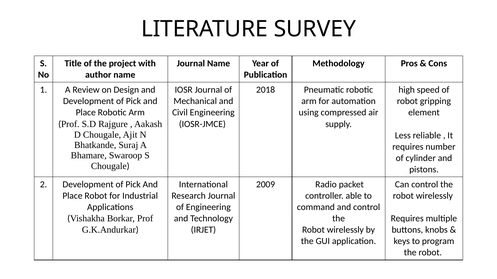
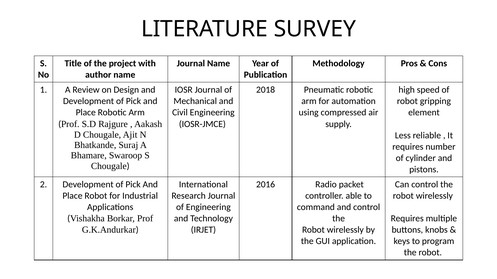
2009: 2009 -> 2016 (266, 185)
